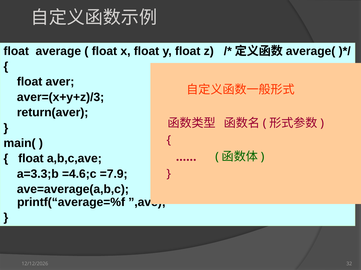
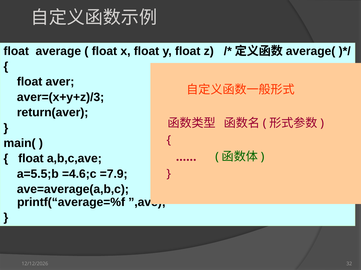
a=3.3;b: a=3.3;b -> a=5.5;b (38, 174)
